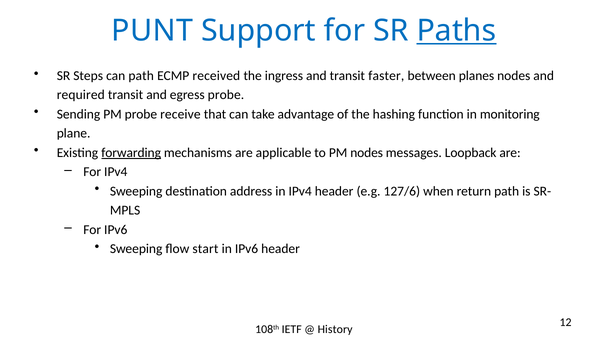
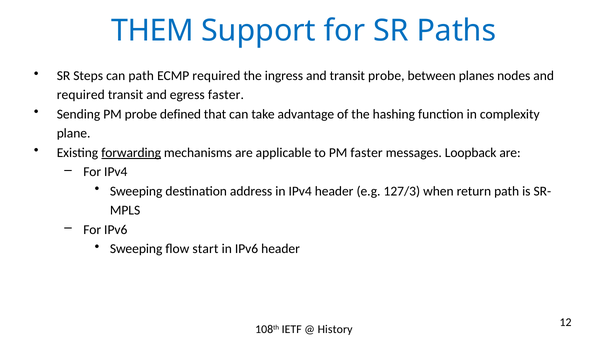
PUNT: PUNT -> THEM (153, 31)
Paths underline: present -> none (456, 31)
ECMP received: received -> required (216, 76)
transit faster: faster -> probe (386, 76)
egress probe: probe -> faster (226, 95)
receive: receive -> defined (181, 114)
monitoring: monitoring -> complexity (510, 114)
PM nodes: nodes -> faster (367, 153)
127/6: 127/6 -> 127/3 (402, 191)
